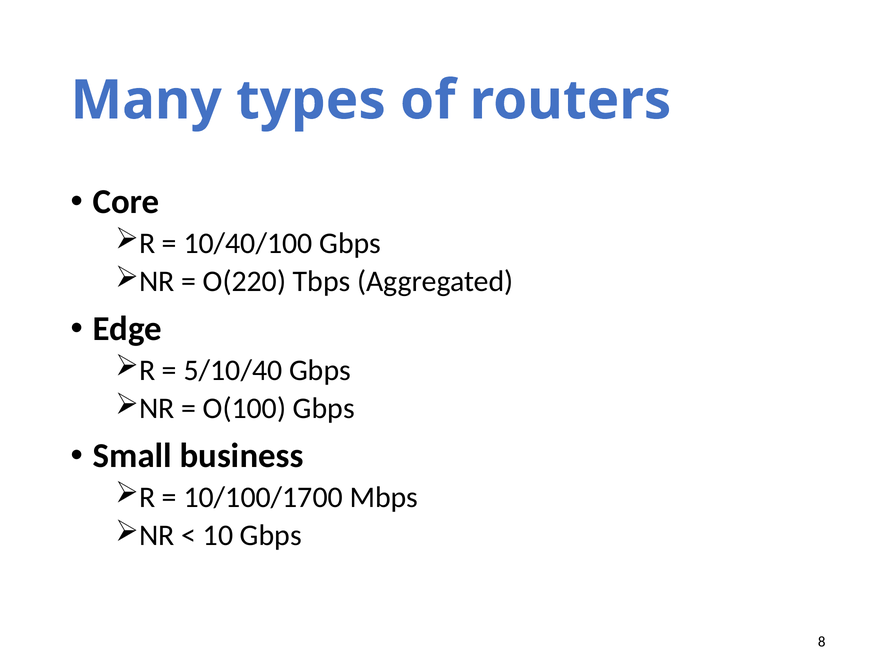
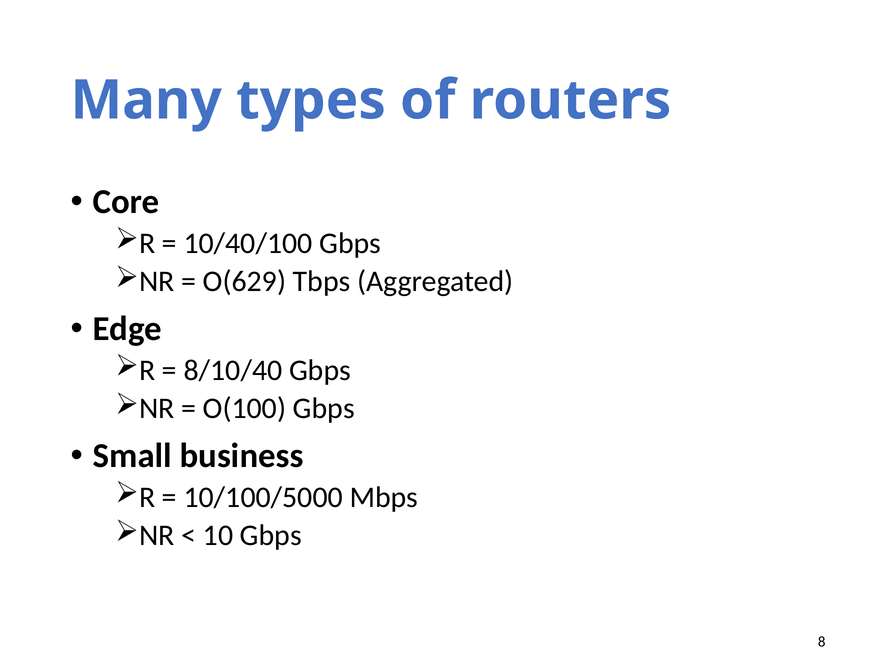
O(220: O(220 -> O(629 (245, 282)
5/10/40: 5/10/40 -> 8/10/40 (233, 370)
10/100/1700: 10/100/1700 -> 10/100/5000 (263, 497)
